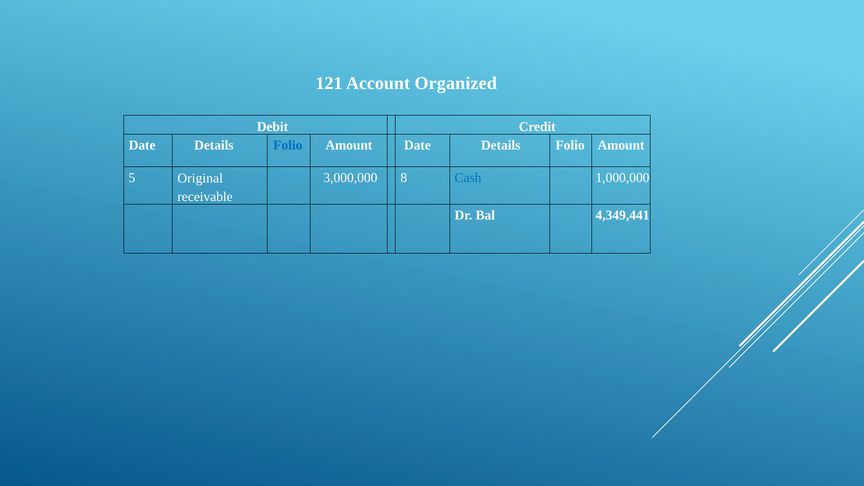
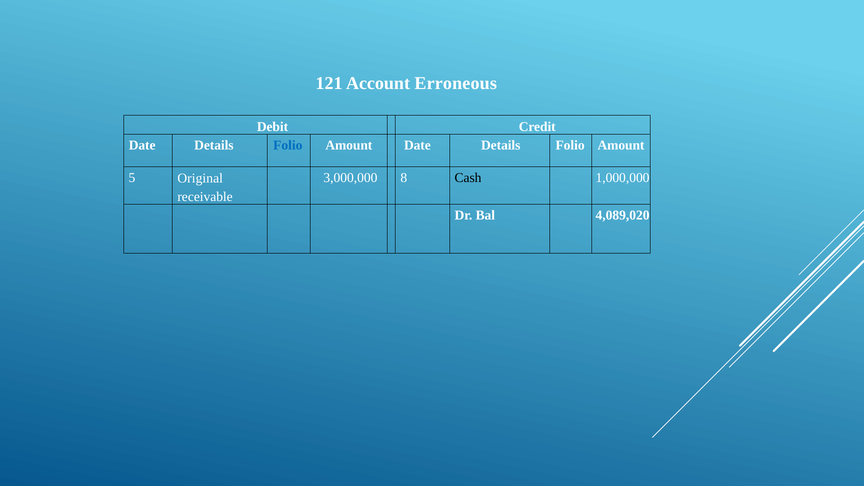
Organized: Organized -> Erroneous (456, 83)
Cash colour: blue -> black (468, 178)
4,349,441: 4,349,441 -> 4,089,020 (623, 215)
